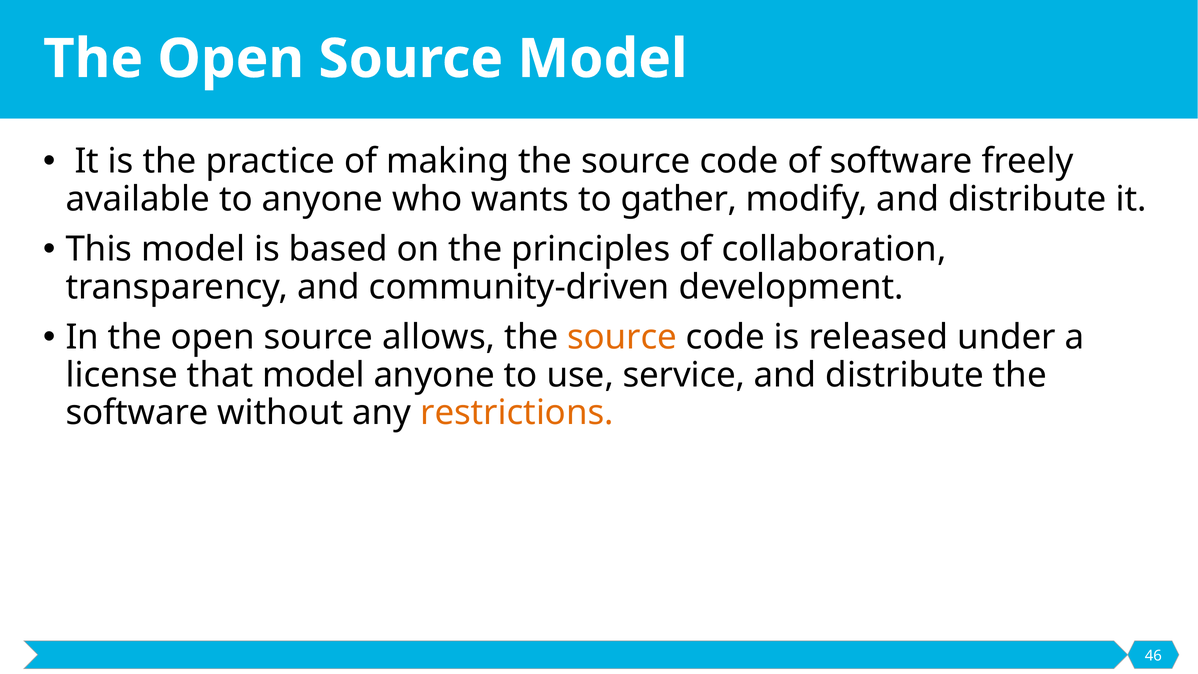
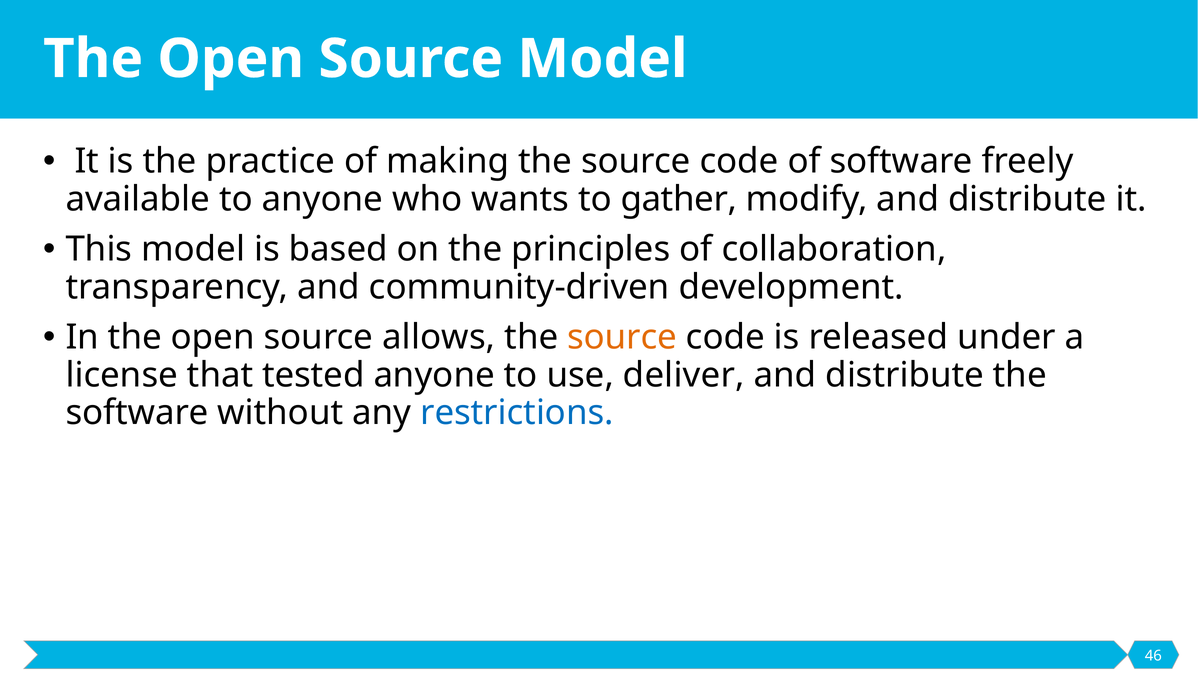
that model: model -> tested (313, 375)
service: service -> deliver (684, 375)
restrictions colour: orange -> blue (517, 413)
